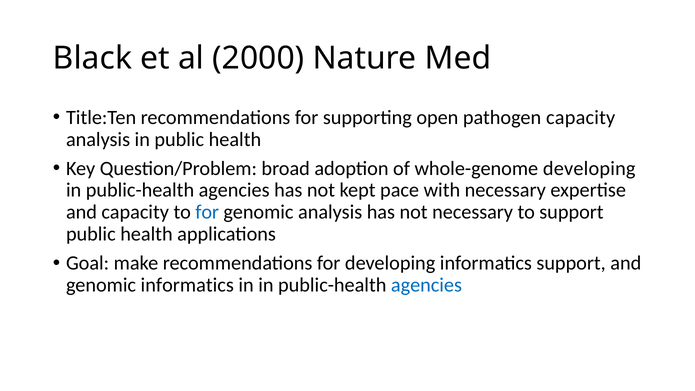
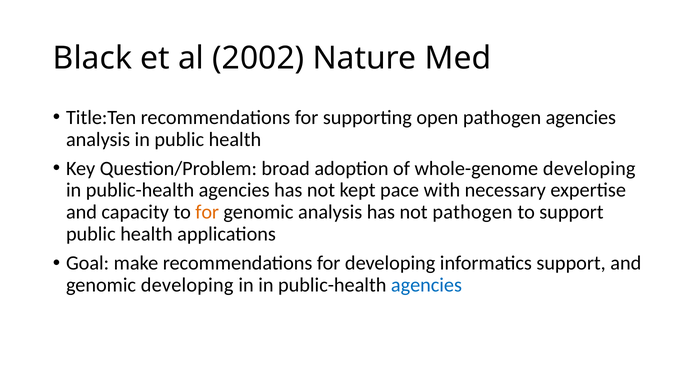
2000: 2000 -> 2002 (258, 58)
pathogen capacity: capacity -> agencies (581, 117)
for colour: blue -> orange (207, 212)
not necessary: necessary -> pathogen (473, 212)
genomic informatics: informatics -> developing (187, 285)
